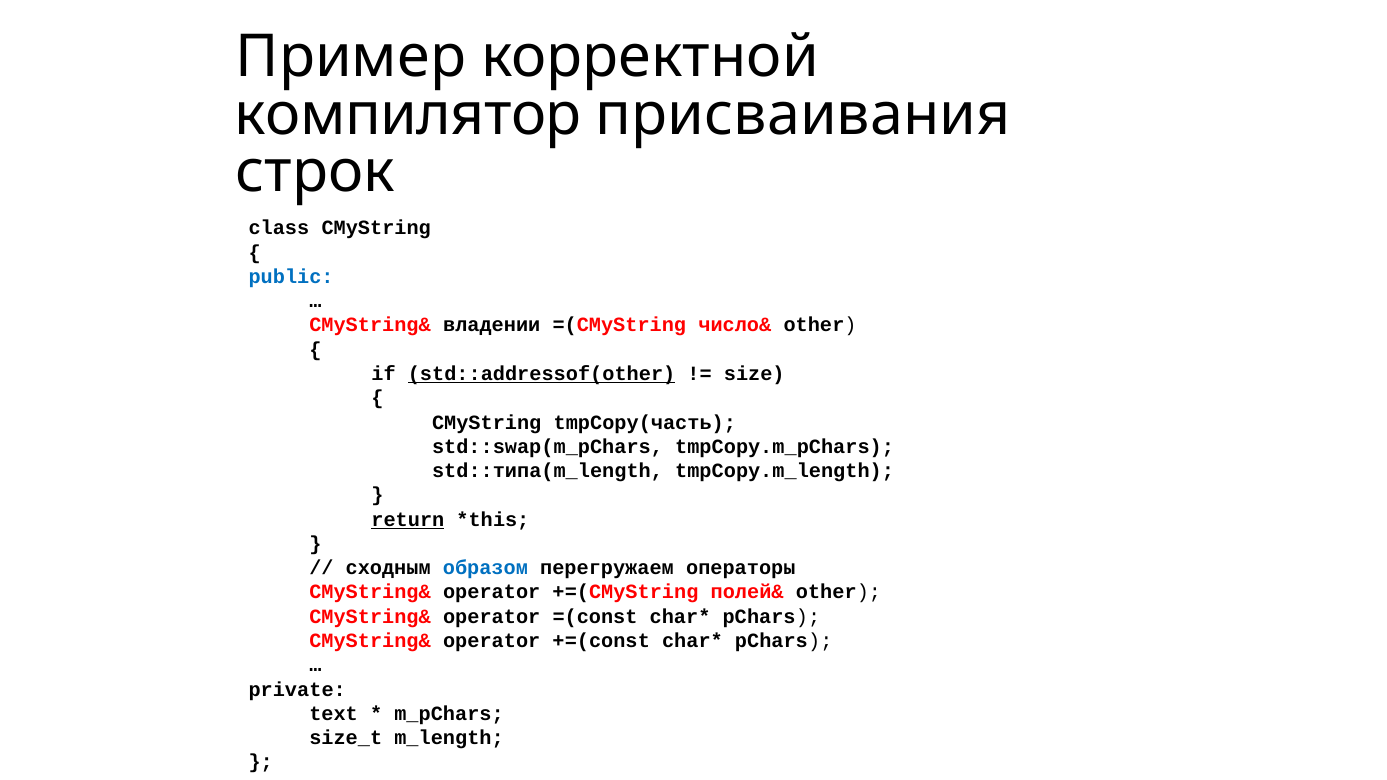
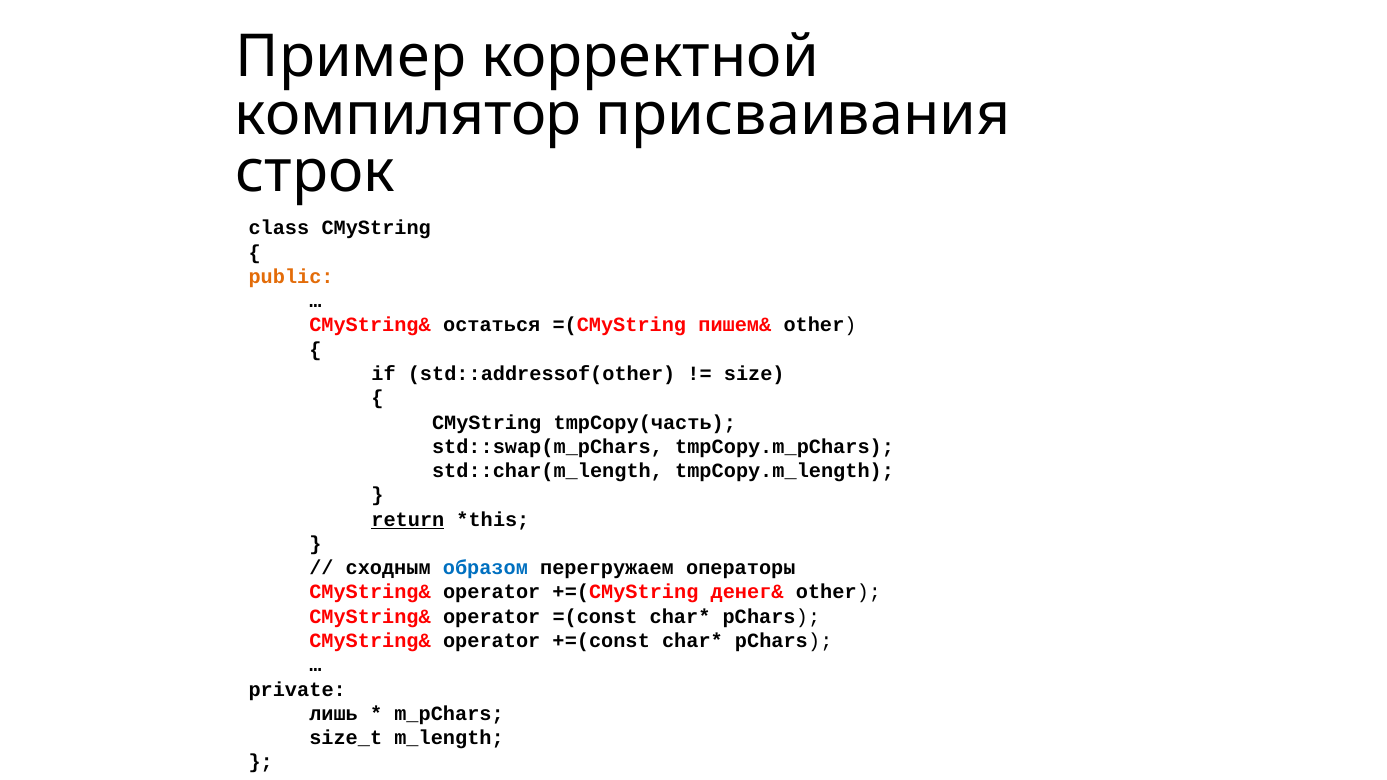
public colour: blue -> orange (291, 277)
владении: владении -> остаться (492, 325)
число&: число& -> пишем& (735, 325)
std::addressof(other underline: present -> none (542, 374)
std::типа(m_length: std::типа(m_length -> std::char(m_length (548, 471)
полей&: полей& -> денег& (747, 592)
text: text -> лишь (334, 714)
